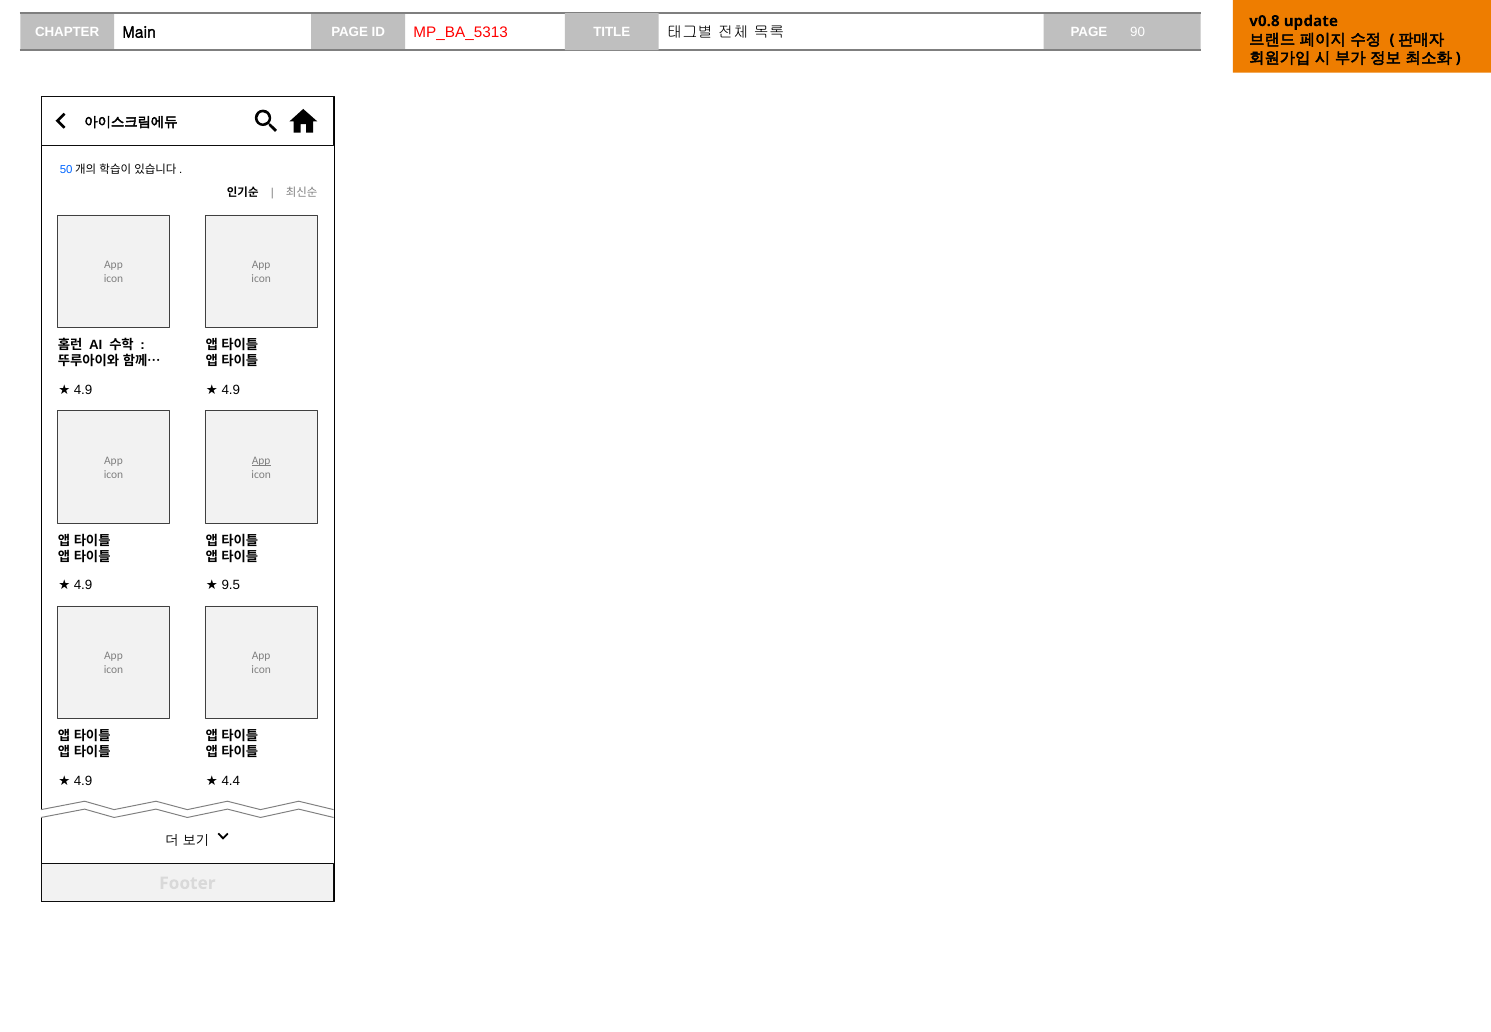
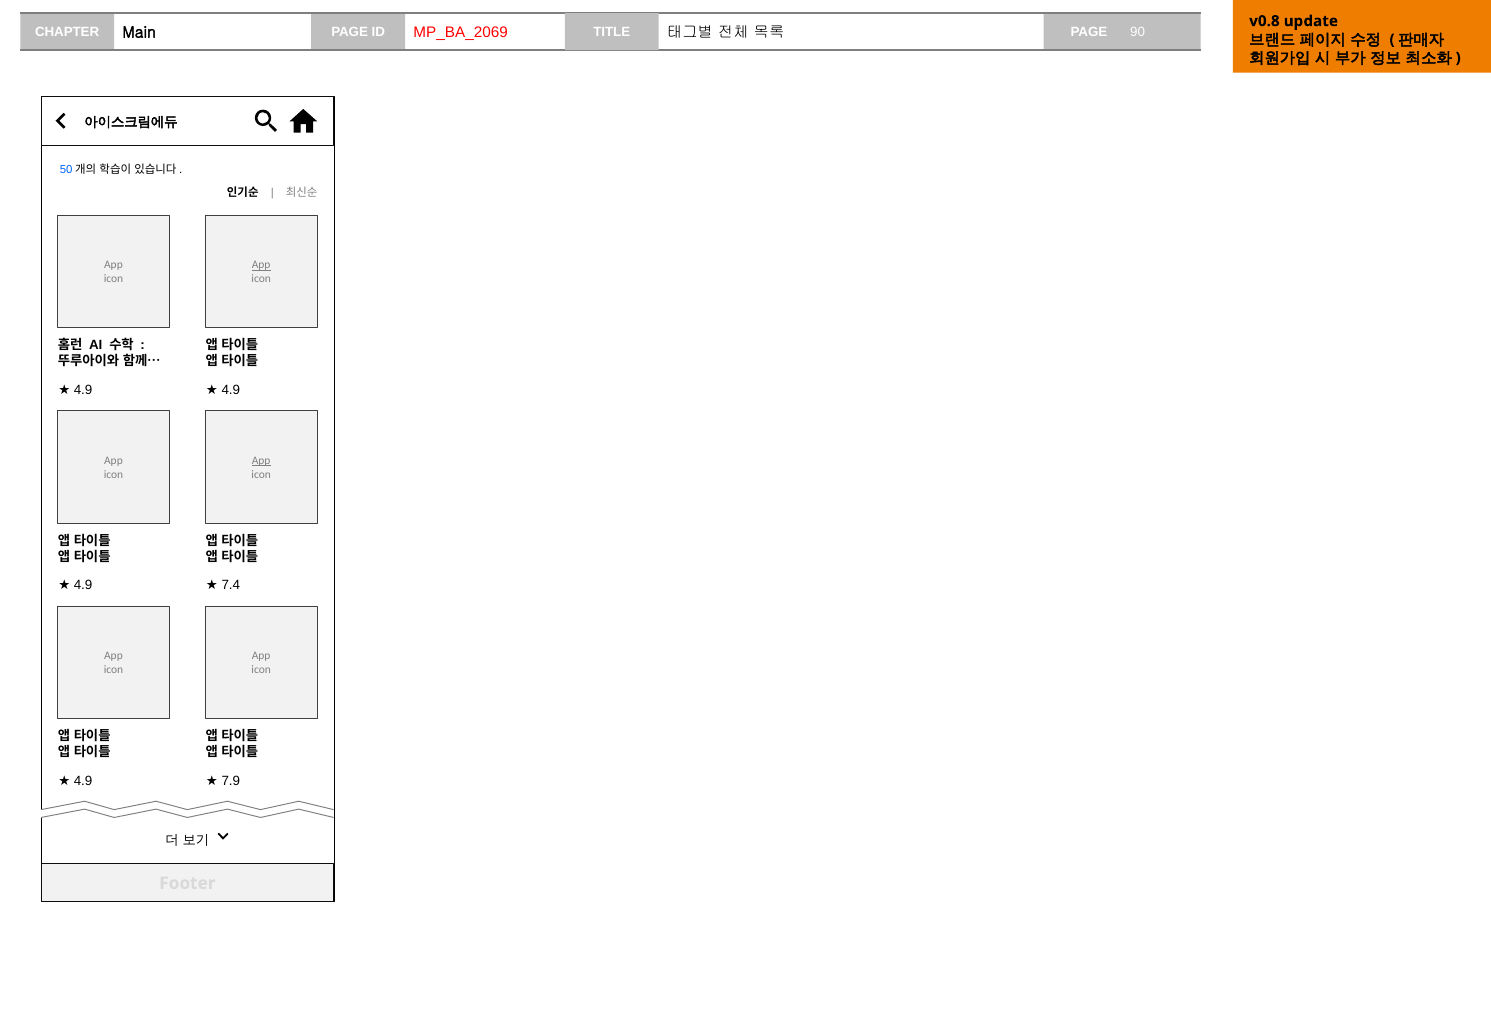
MP_BA_5313: MP_BA_5313 -> MP_BA_2069 (461, 33)
App underline: none -> present (261, 265)
9.5: 9.5 -> 7.4 (231, 585)
4.4: 4.4 -> 7.9 (231, 781)
